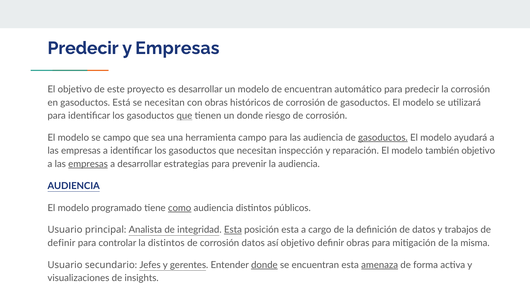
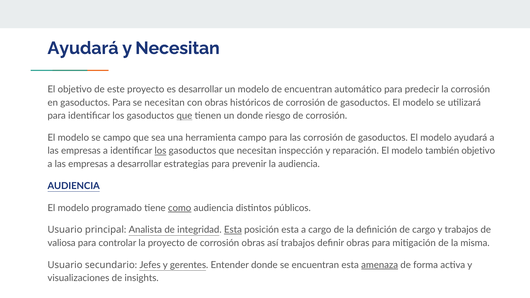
Predecir: Predecir -> Ayudará (83, 48)
y Empresas: Empresas -> Necesitan (177, 48)
gasoductos Está: Está -> Para (121, 103)
las audiencia: audiencia -> corrosión (323, 138)
gasoductos underline: present -> none (383, 138)
los underline: none -> present (160, 151)
empresas underline: present -> none (88, 164)
de datos: datos -> cargo (424, 230)
definir: definir -> valiosa (62, 243)
la distintos: distintos -> proyecto (166, 243)
corrosión datos: datos -> obras (253, 243)
así objetivo: objetivo -> trabajos (298, 243)
donde underline: present -> none (264, 265)
